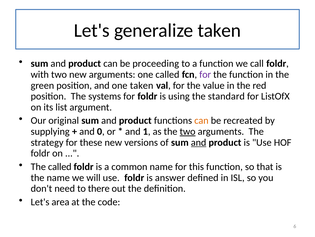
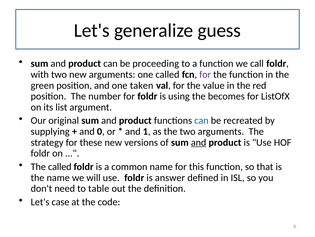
generalize taken: taken -> guess (219, 30)
systems: systems -> number (105, 96)
standard: standard -> becomes (226, 96)
can colour: orange -> blue (201, 120)
two underline: present -> none (188, 131)
there: there -> table (99, 188)
area: area -> case (60, 201)
